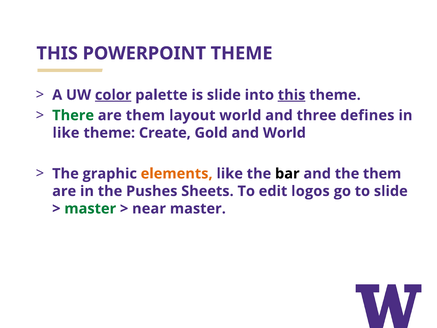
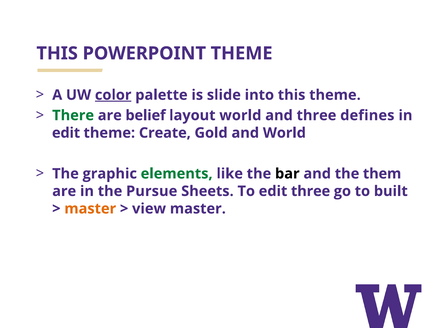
this underline: present -> none (292, 95)
are them: them -> belief (146, 115)
like: like -> edit (66, 133)
elements colour: orange -> green (177, 174)
Pushes: Pushes -> Pursue (152, 191)
edit logos: logos -> three (311, 191)
to slide: slide -> built (391, 191)
master colour: green -> orange (90, 209)
near: near -> view (149, 209)
